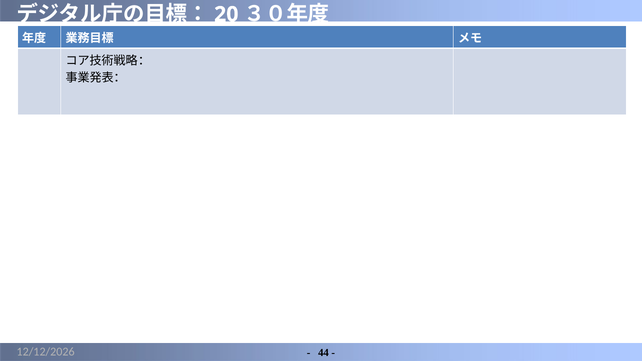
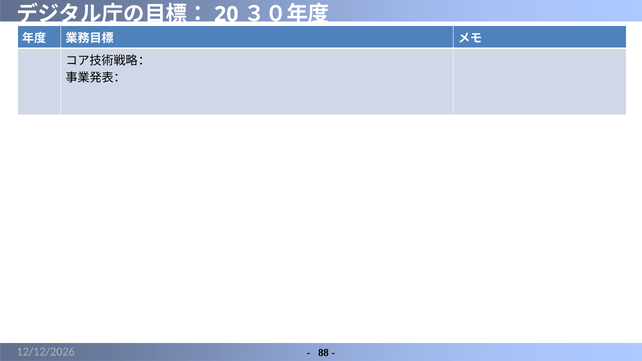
44: 44 -> 88 (323, 353)
